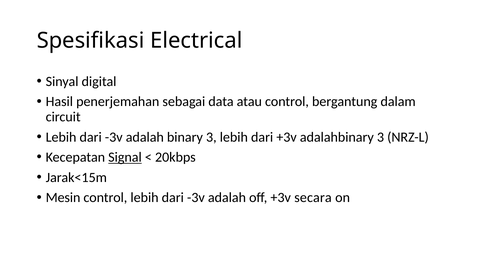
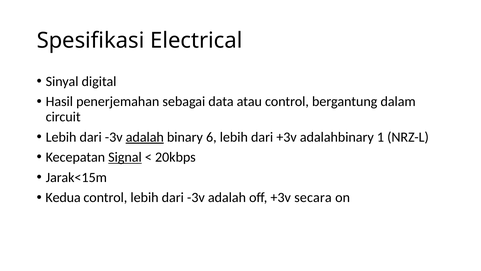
adalah underline: none -> present (145, 137)
binary 3: 3 -> 6 (211, 137)
adalahbinary 3: 3 -> 1 (381, 137)
Mesin: Mesin -> Kedua (63, 197)
